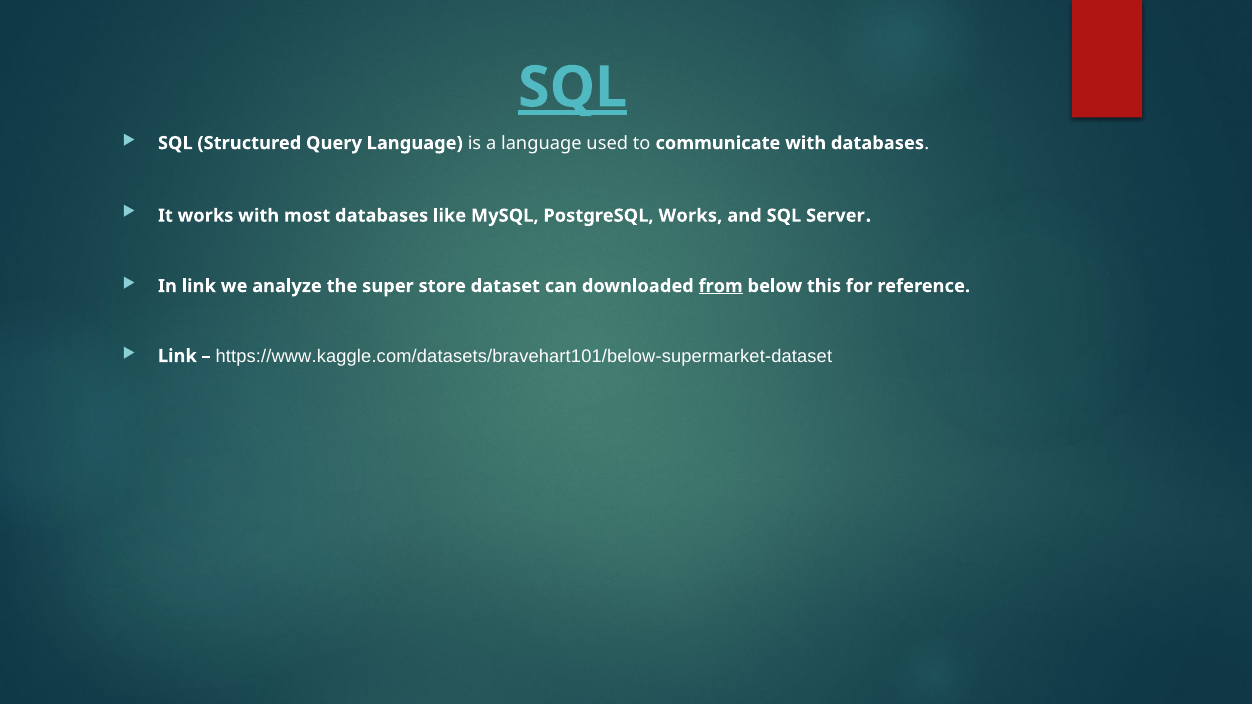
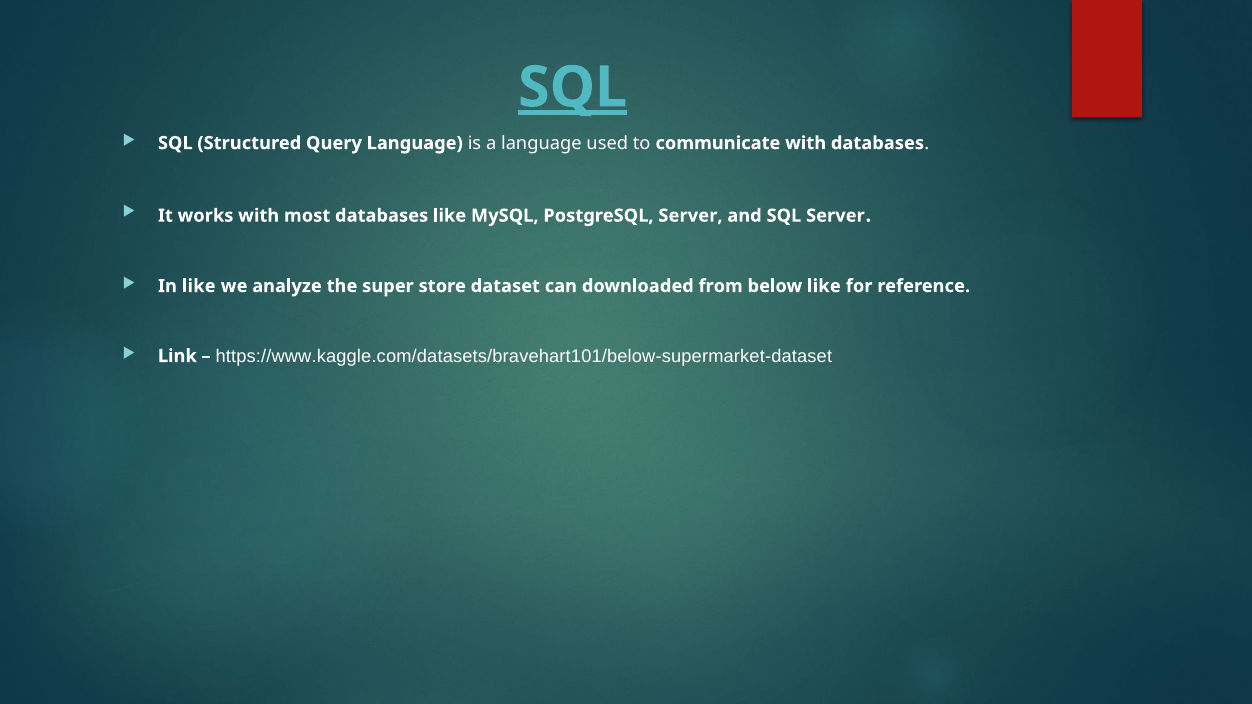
PostgreSQL Works: Works -> Server (690, 216)
In link: link -> like (199, 286)
from underline: present -> none (721, 286)
below this: this -> like (824, 286)
